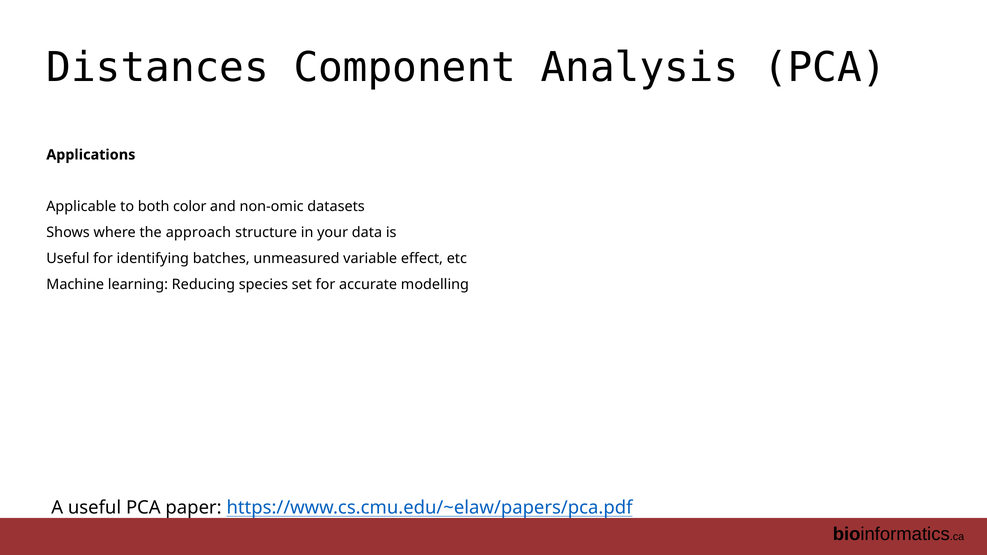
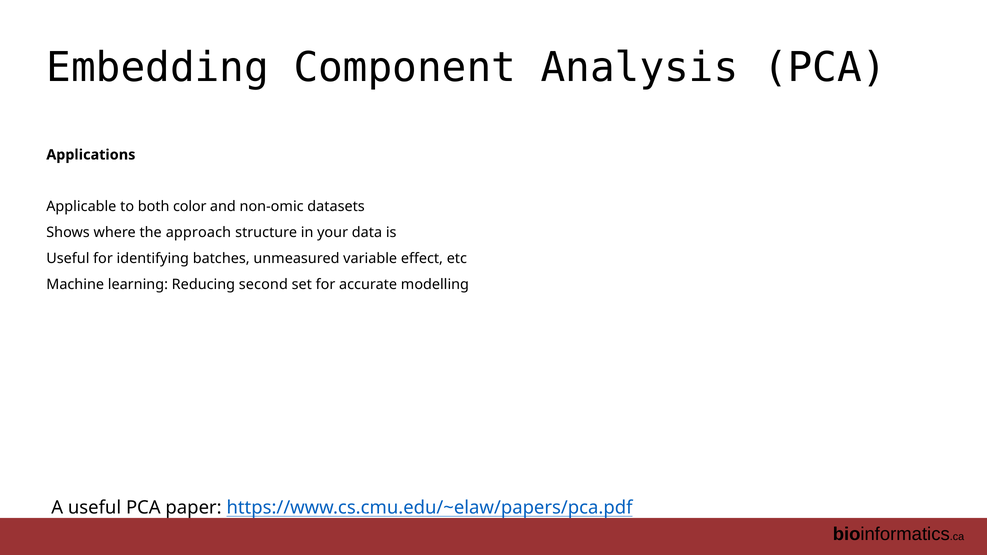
Distances: Distances -> Embedding (158, 68)
species: species -> second (263, 284)
